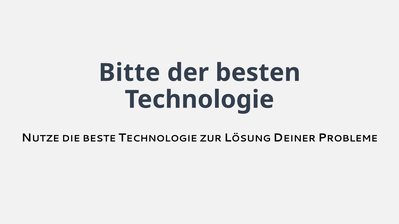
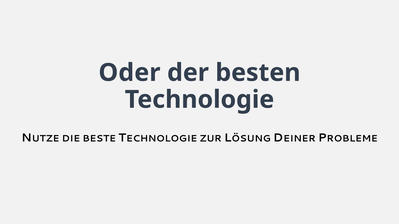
Bitte: Bitte -> Oder (129, 73)
